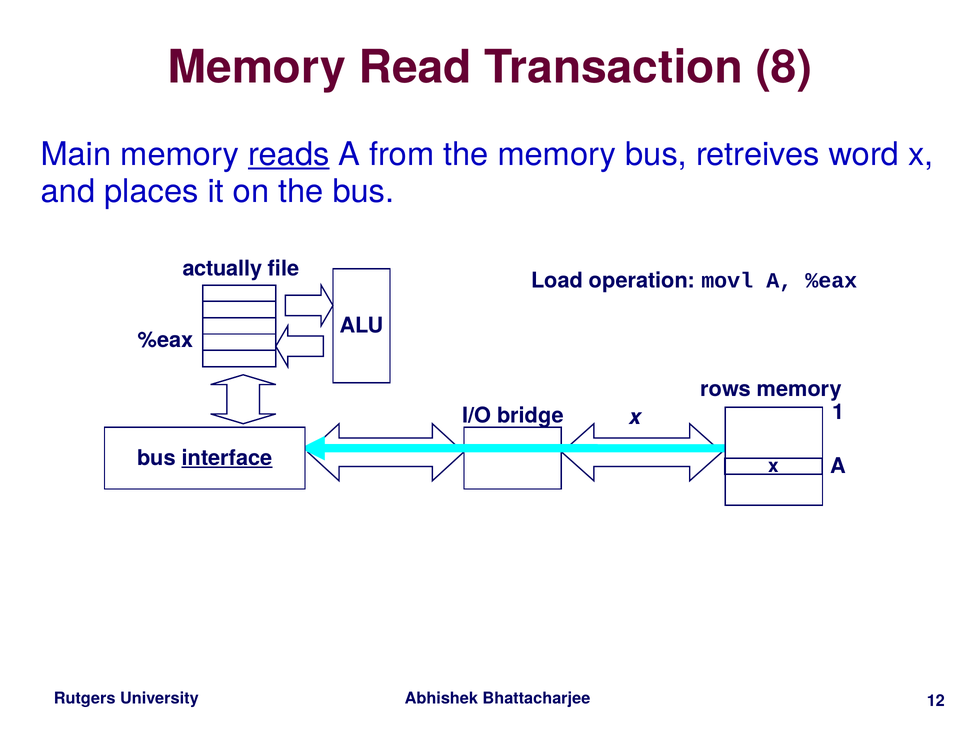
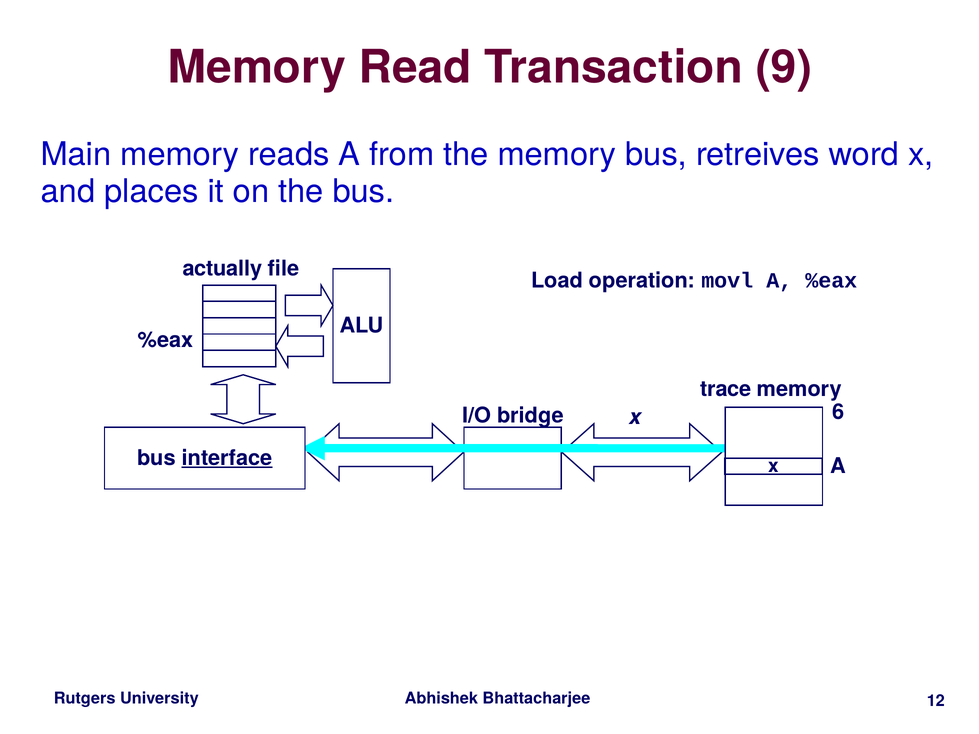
8: 8 -> 9 (784, 68)
reads underline: present -> none (289, 154)
rows: rows -> trace (726, 389)
1: 1 -> 6 (838, 412)
